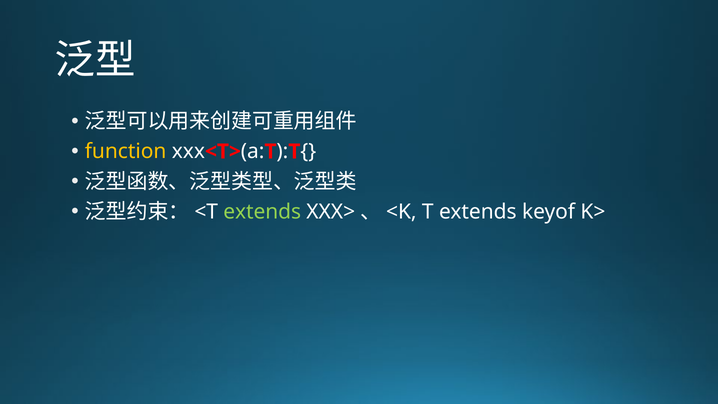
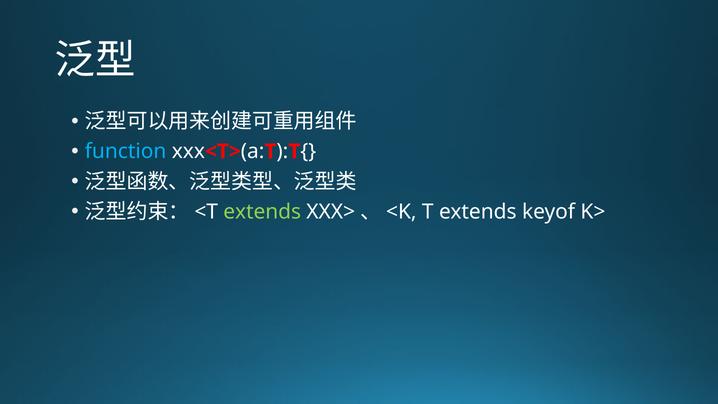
function colour: yellow -> light blue (126, 151)
